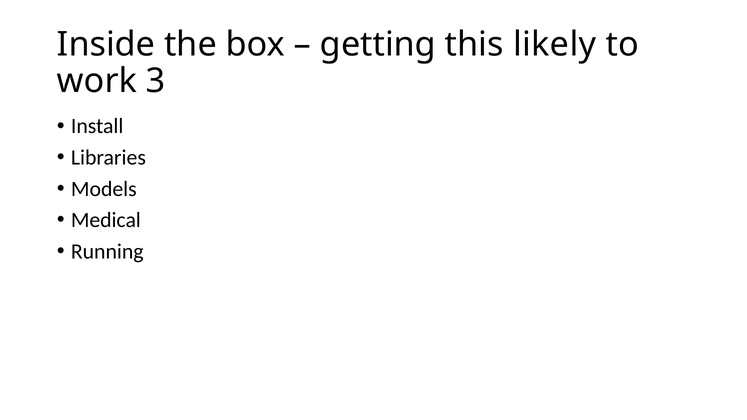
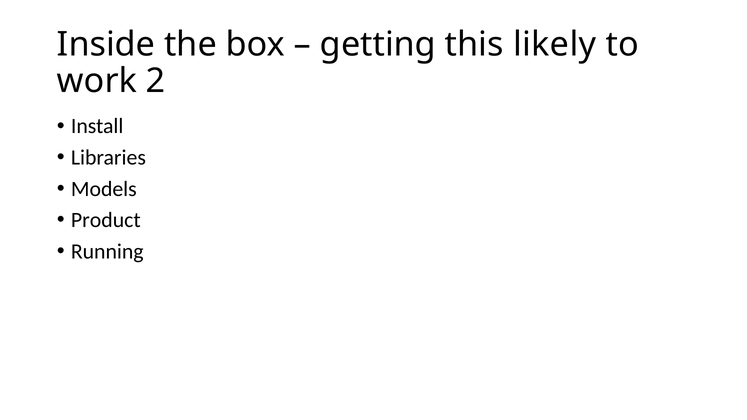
3: 3 -> 2 (156, 81)
Medical: Medical -> Product (106, 220)
